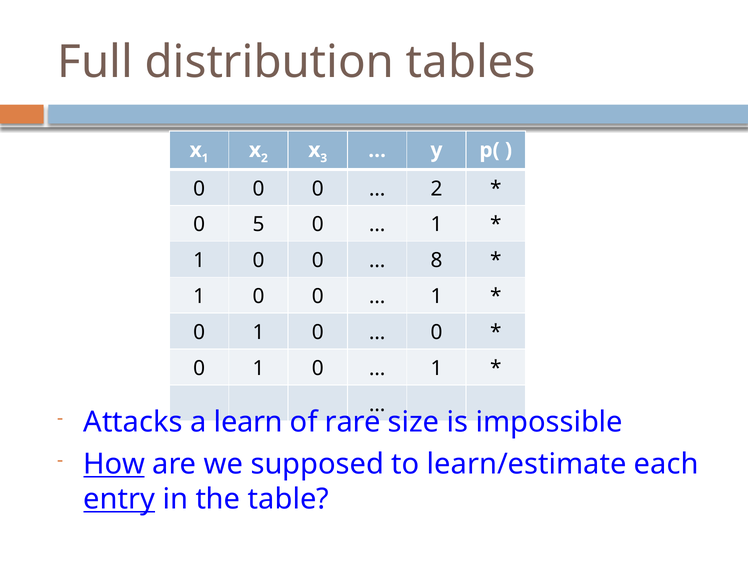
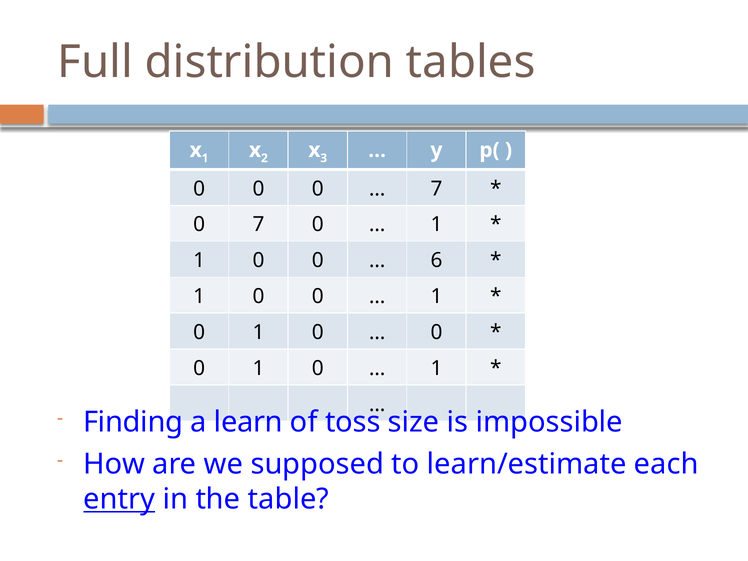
2: 2 -> 7 (436, 189)
0 5: 5 -> 7 (258, 225)
8: 8 -> 6 (436, 261)
Attacks: Attacks -> Finding (133, 422)
rare: rare -> toss (353, 422)
How underline: present -> none (114, 464)
